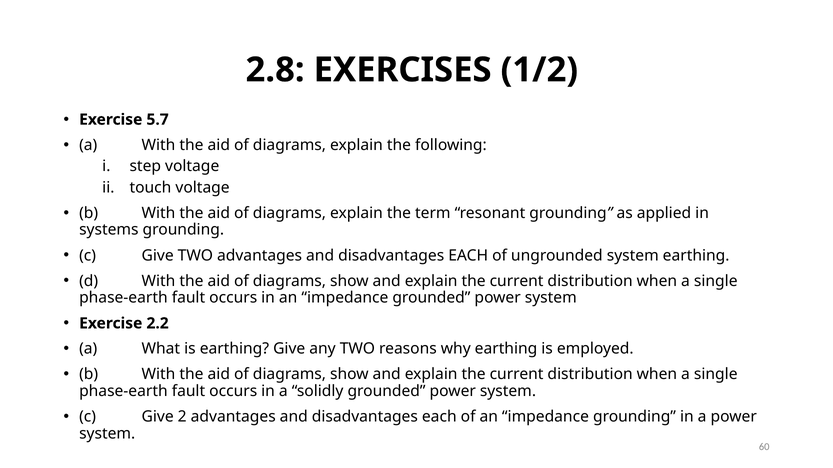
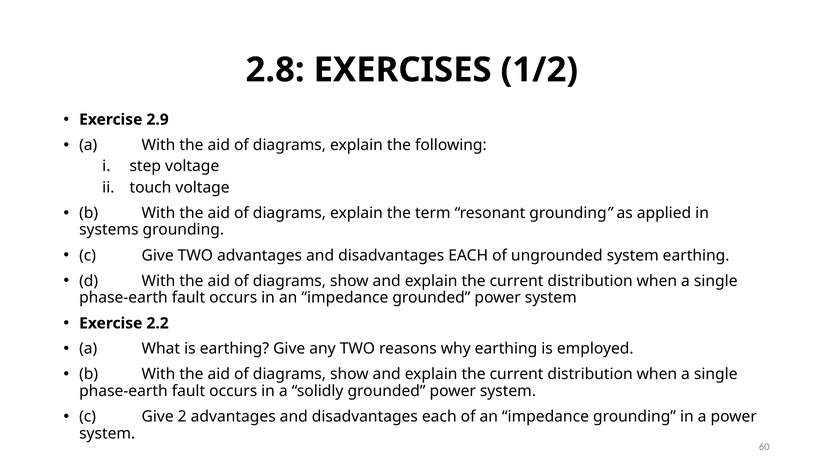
5.7: 5.7 -> 2.9 (158, 120)
